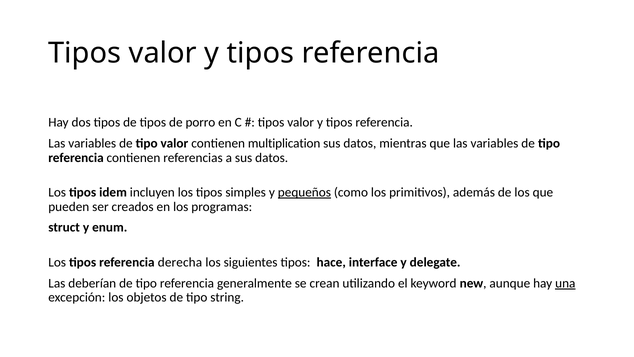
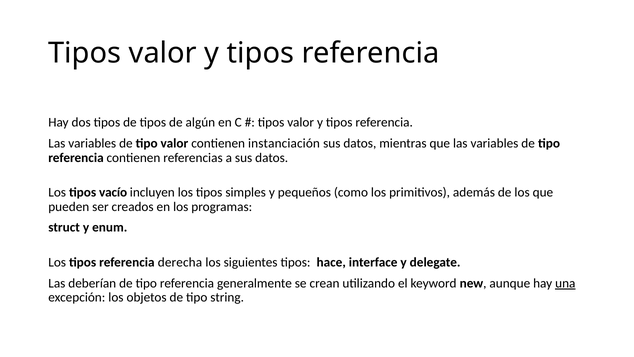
porro: porro -> algún (200, 122)
multiplication: multiplication -> instanciación (284, 143)
idem: idem -> vacío (113, 192)
pequeños underline: present -> none (304, 192)
